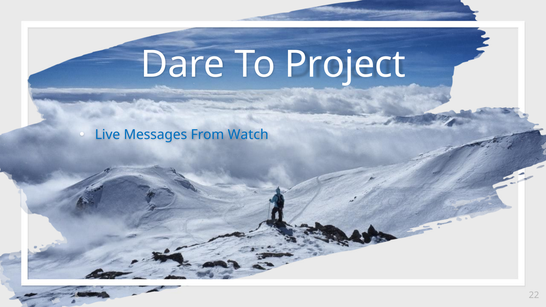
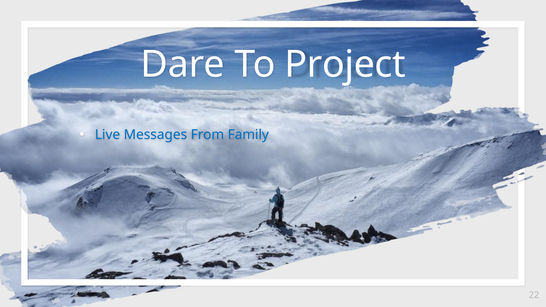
Watch: Watch -> Family (248, 135)
